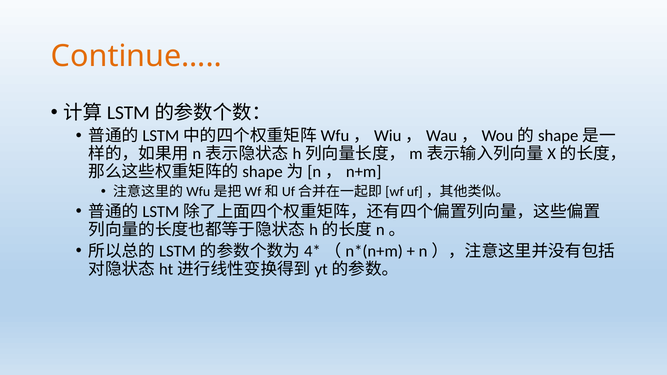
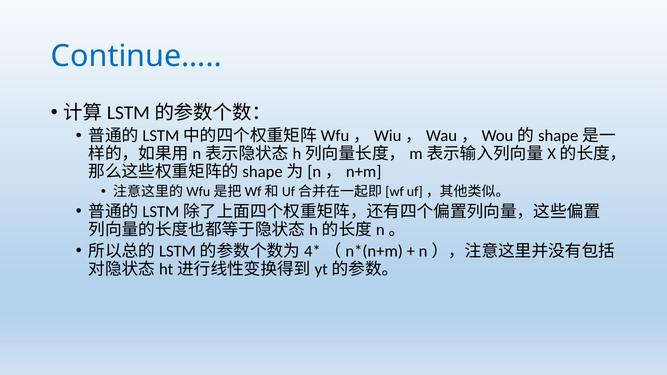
Continue… colour: orange -> blue (136, 56)
